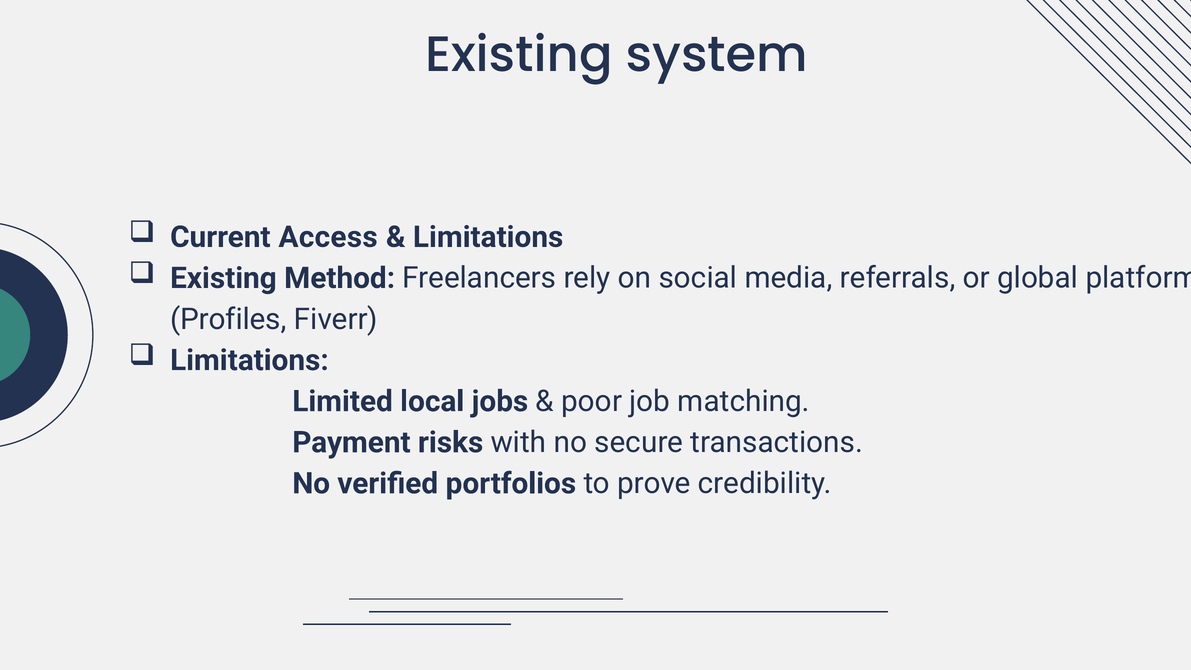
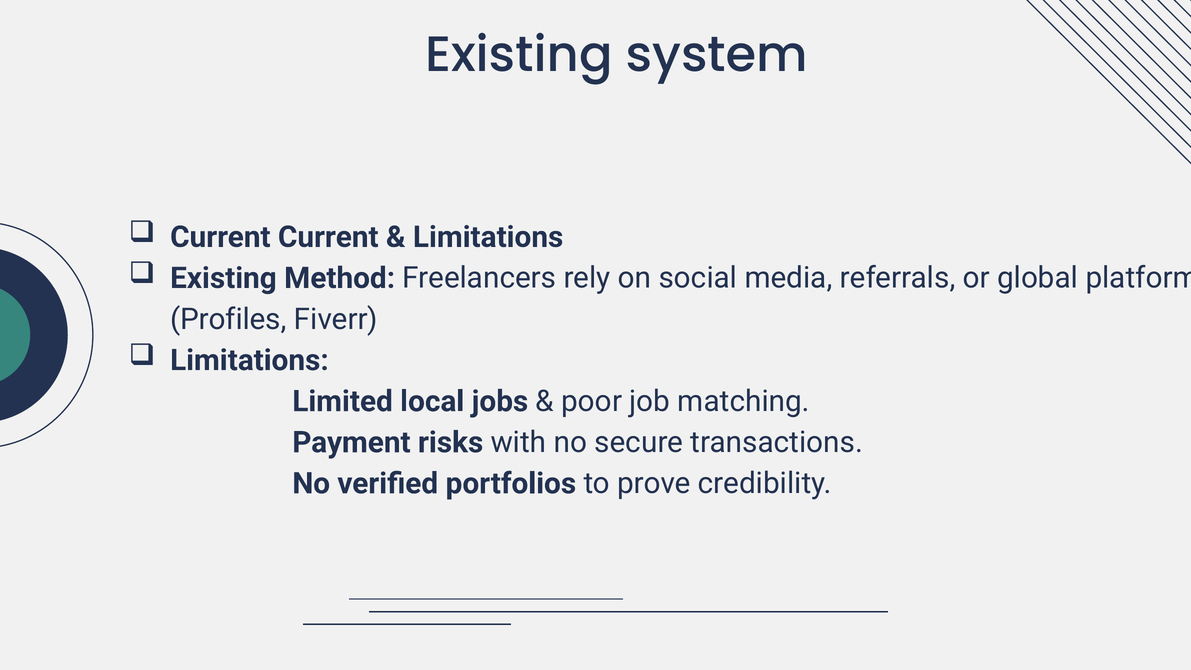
Current Access: Access -> Current (328, 237)
